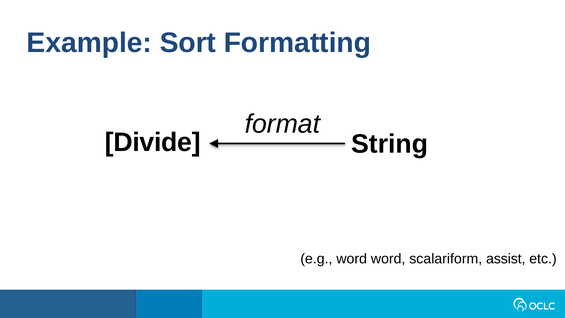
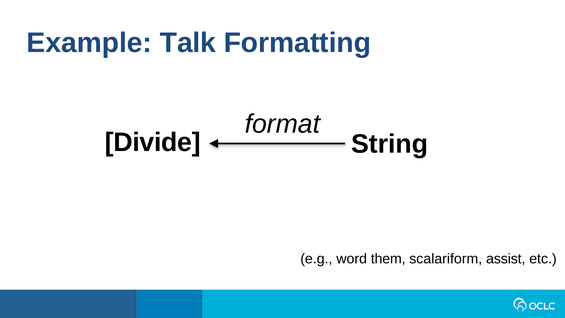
Sort: Sort -> Talk (188, 43)
word word: word -> them (388, 259)
